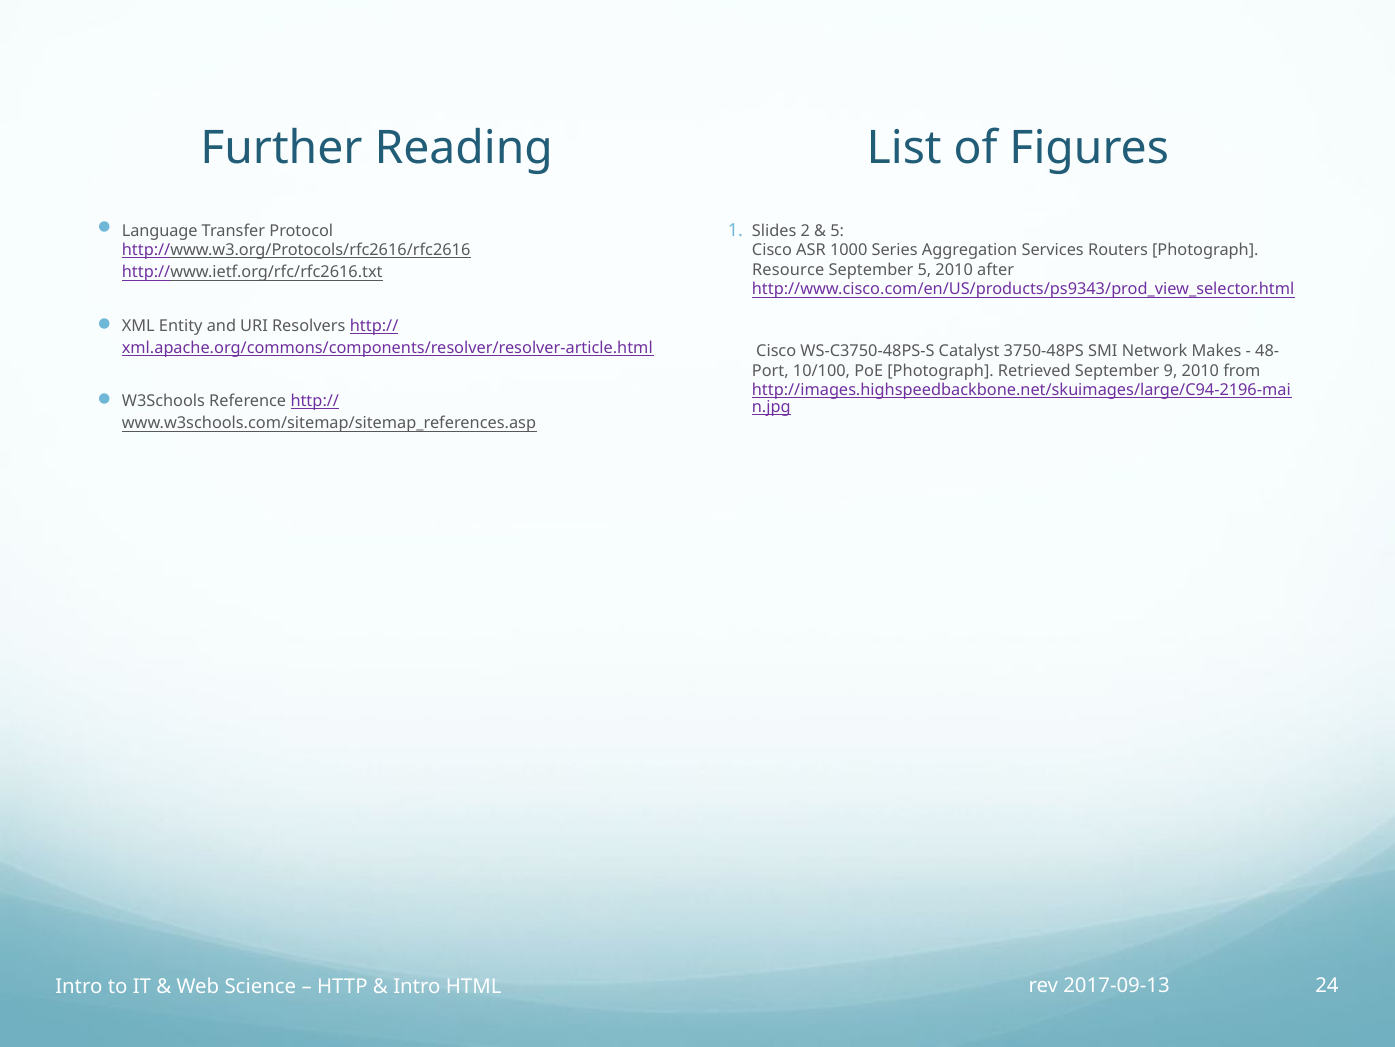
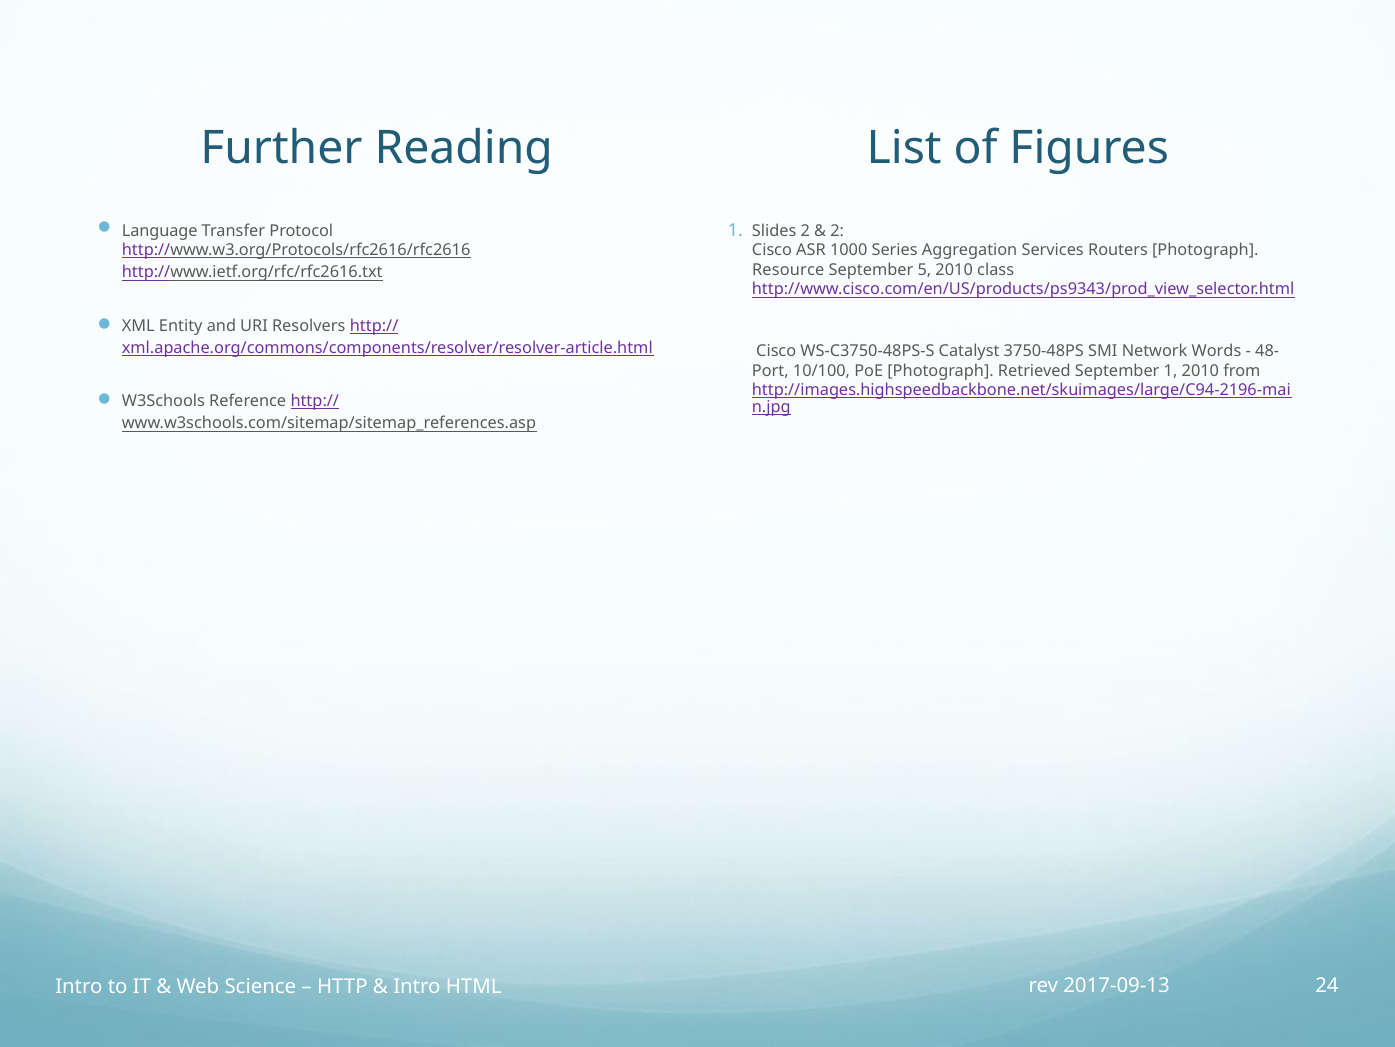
5: 5 -> 2 (837, 230)
after: after -> class (996, 270)
Makes: Makes -> Words (1216, 351)
September 9: 9 -> 1 (1171, 370)
